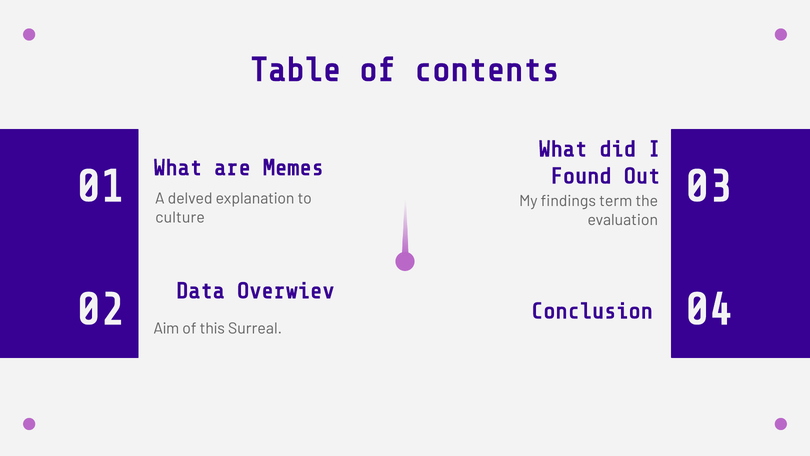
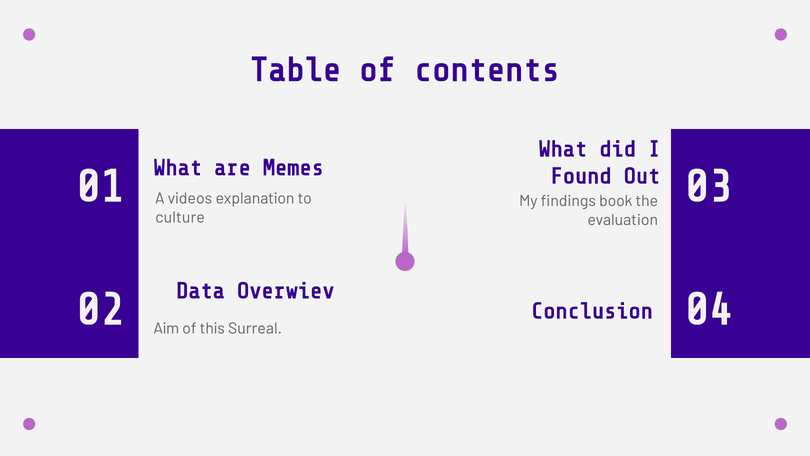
delved: delved -> videos (190, 198)
term: term -> book (616, 201)
